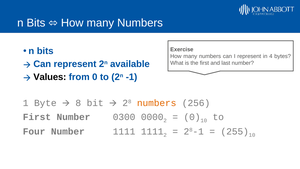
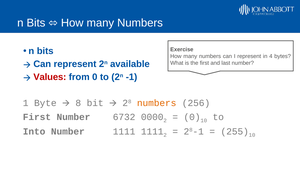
Values colour: black -> red (50, 77)
0300: 0300 -> 6732 (124, 117)
Four: Four -> Into (34, 131)
